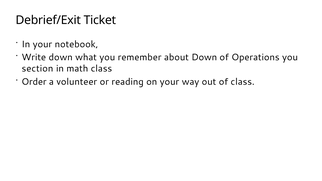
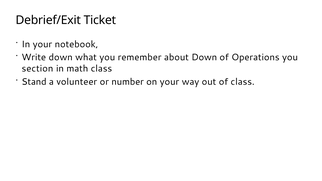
Order: Order -> Stand (34, 82)
reading: reading -> number (128, 82)
